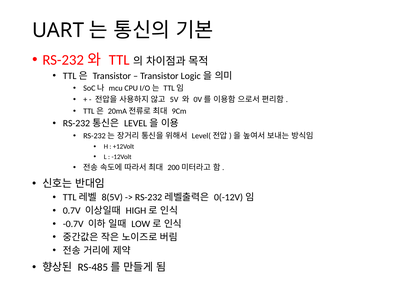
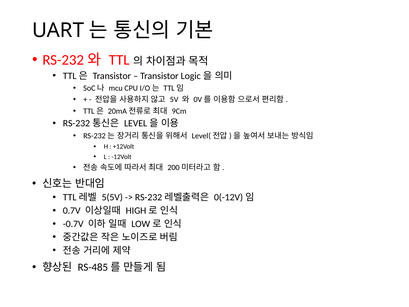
8(5V: 8(5V -> 5(5V (112, 197)
